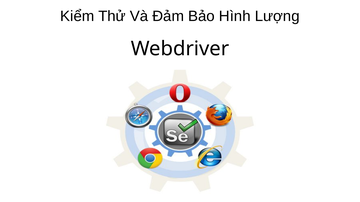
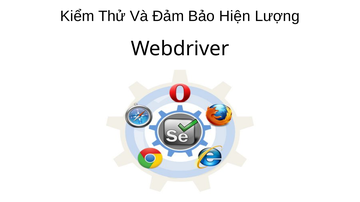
Hình: Hình -> Hiện (235, 16)
